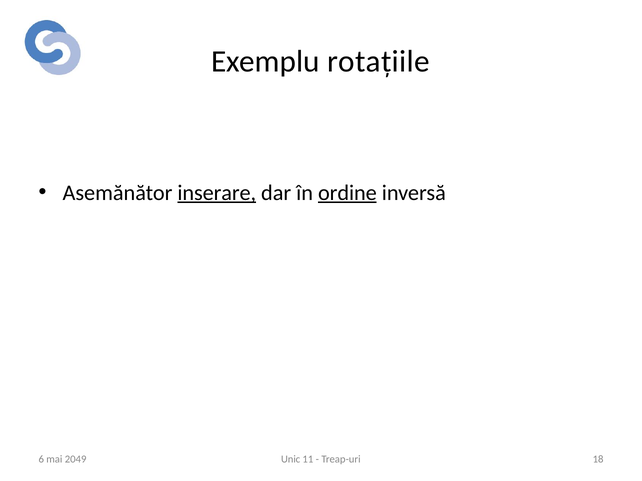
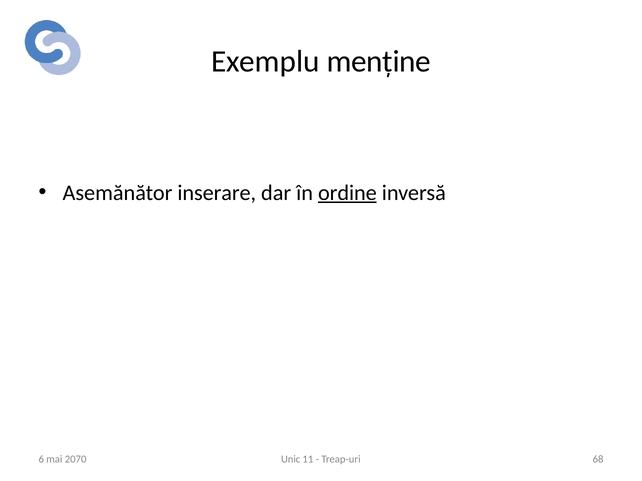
rotațiile: rotațiile -> menține (379, 62)
inserare underline: present -> none (217, 193)
18: 18 -> 68 (598, 460)
2049: 2049 -> 2070 (76, 460)
